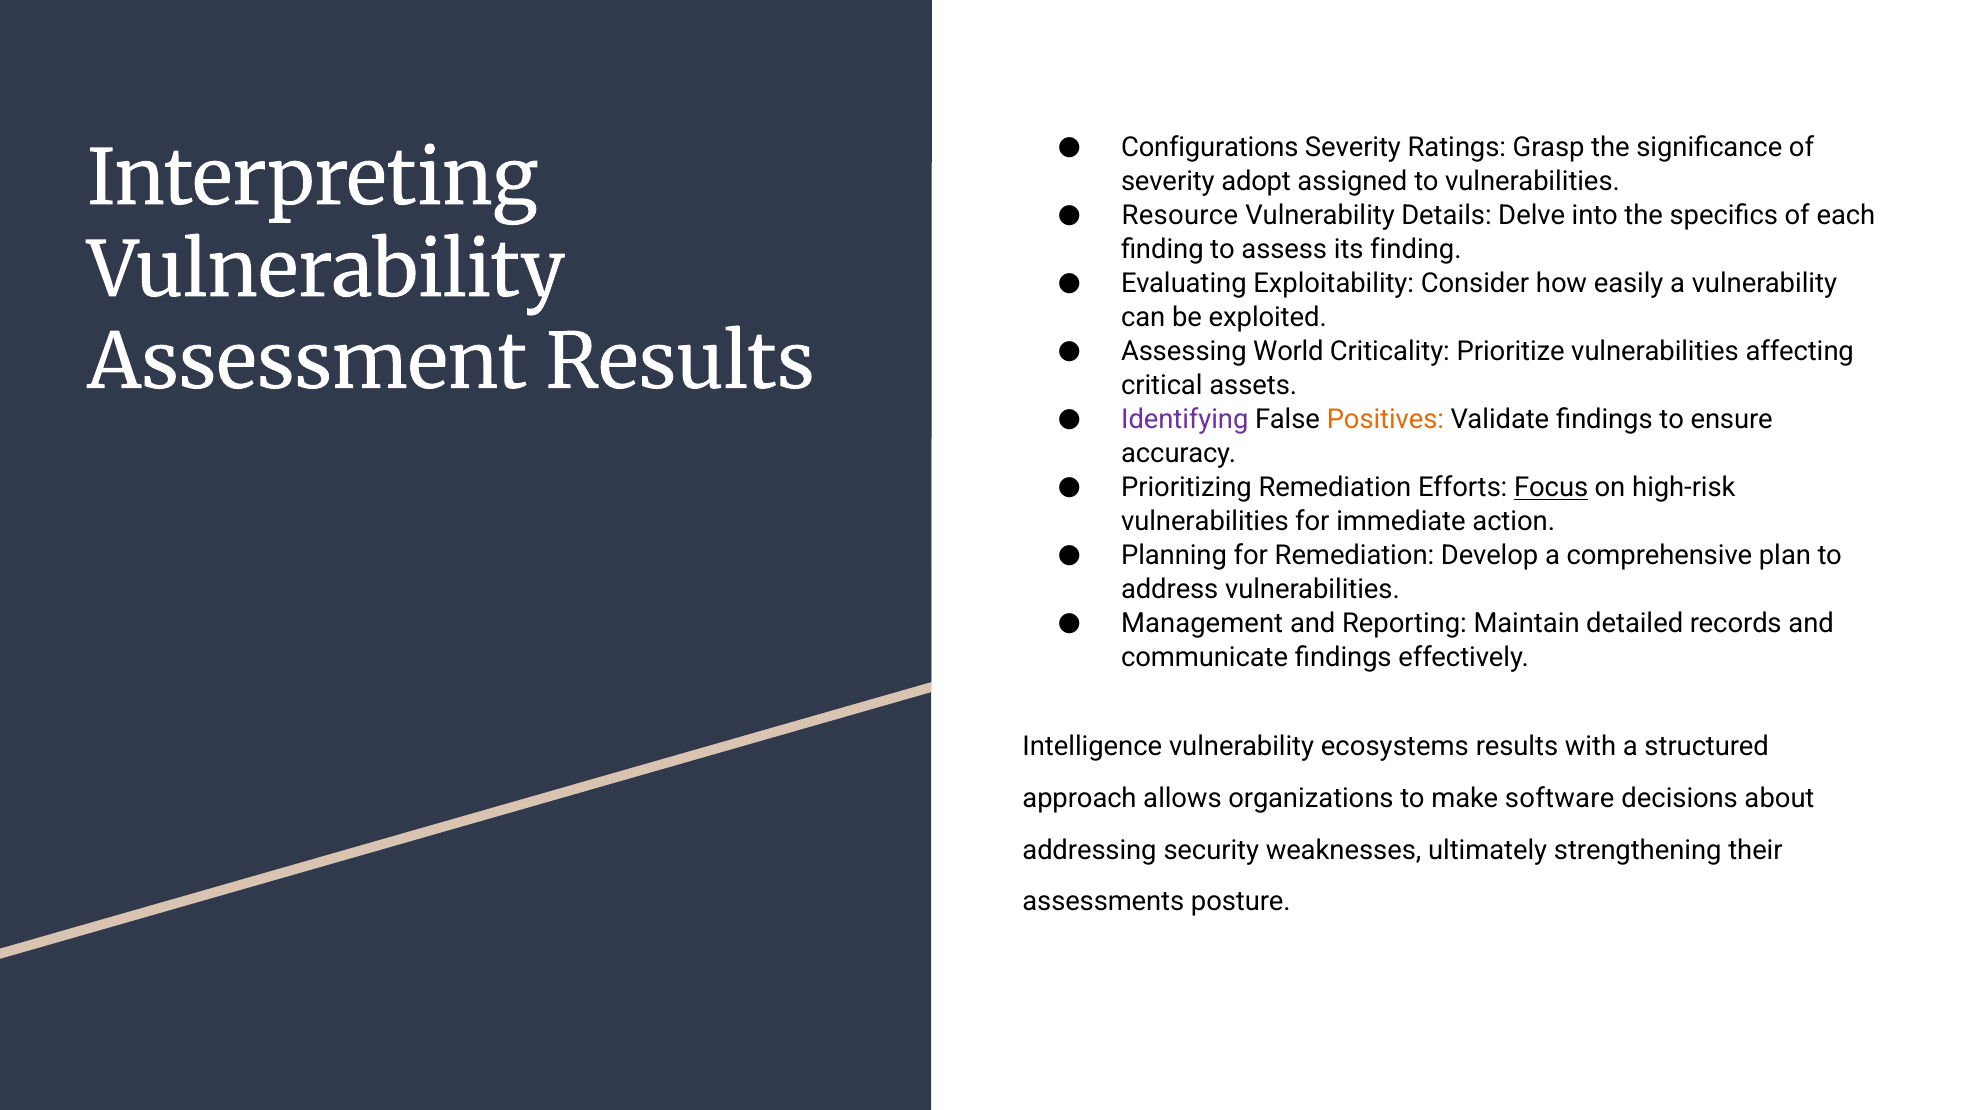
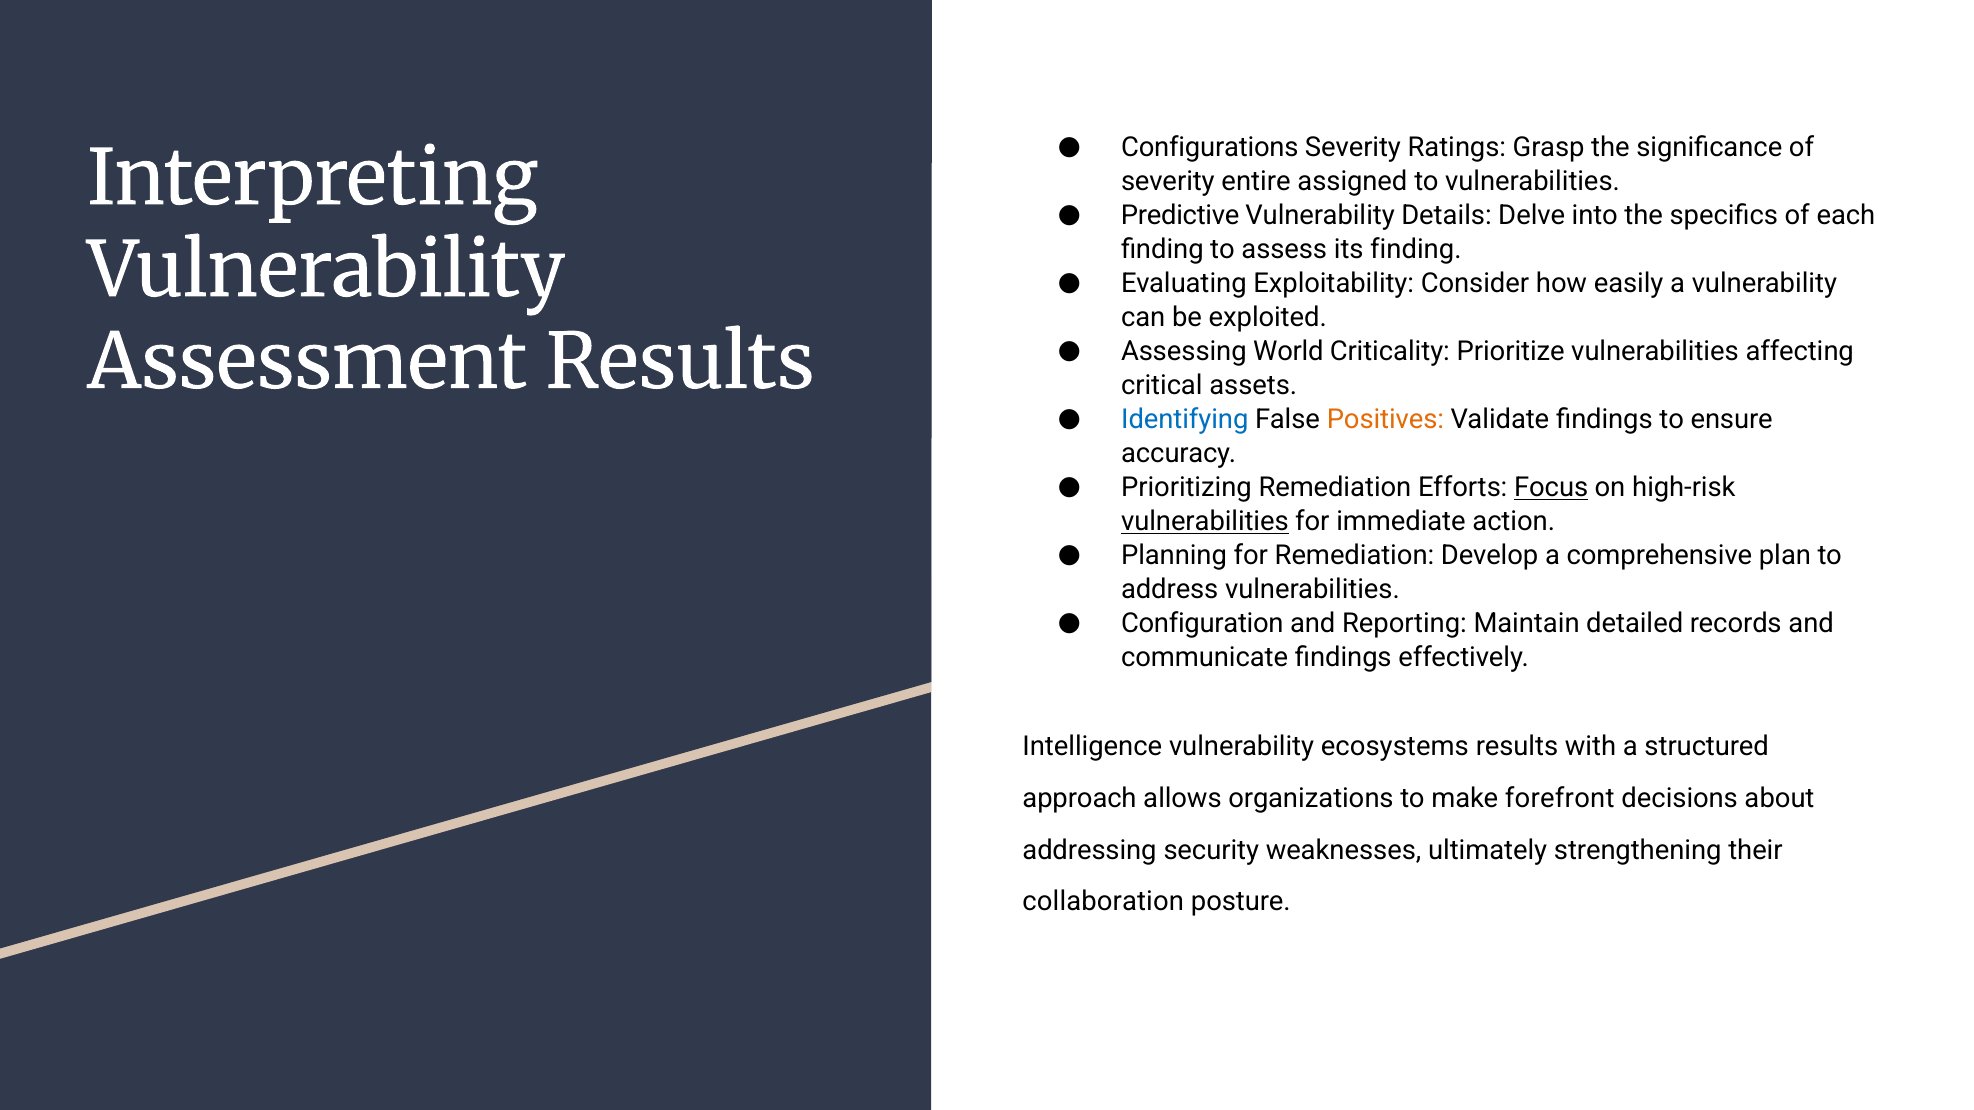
adopt: adopt -> entire (1256, 181)
Resource: Resource -> Predictive (1180, 215)
Identifying colour: purple -> blue (1185, 420)
vulnerabilities underline: none -> present (1205, 522)
Management: Management -> Configuration (1202, 624)
software: software -> forefront (1560, 799)
assessments: assessments -> collaboration (1103, 902)
